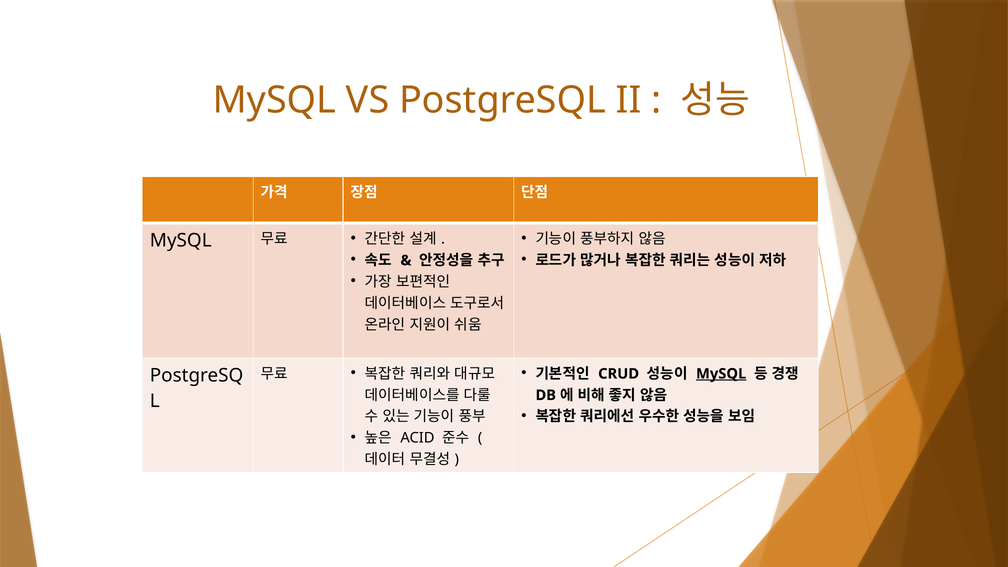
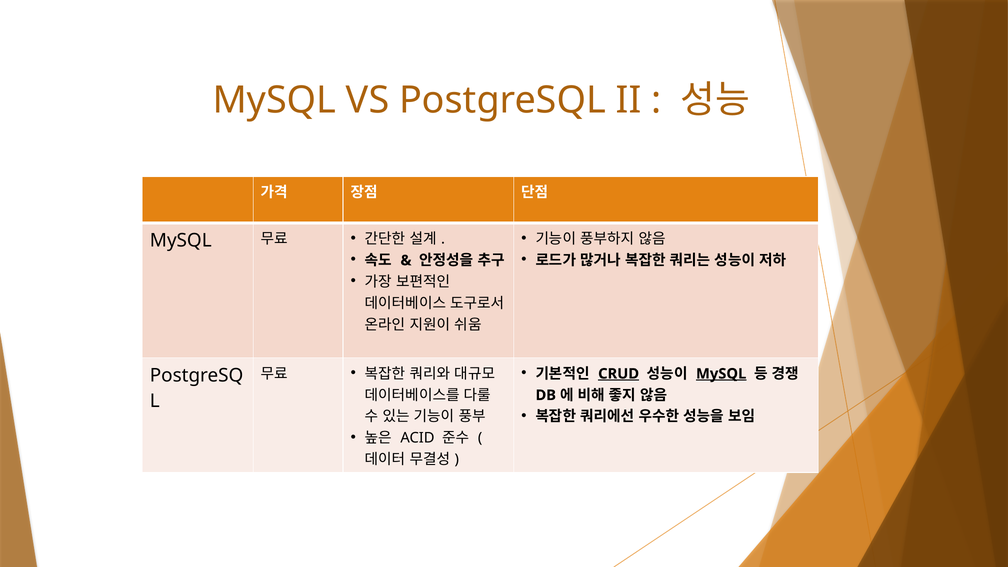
CRUD underline: none -> present (619, 374)
